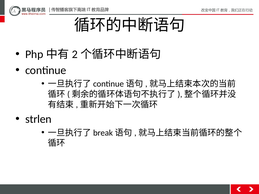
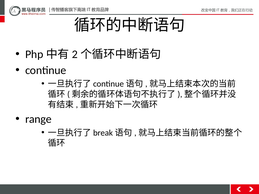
strlen: strlen -> range (38, 119)
